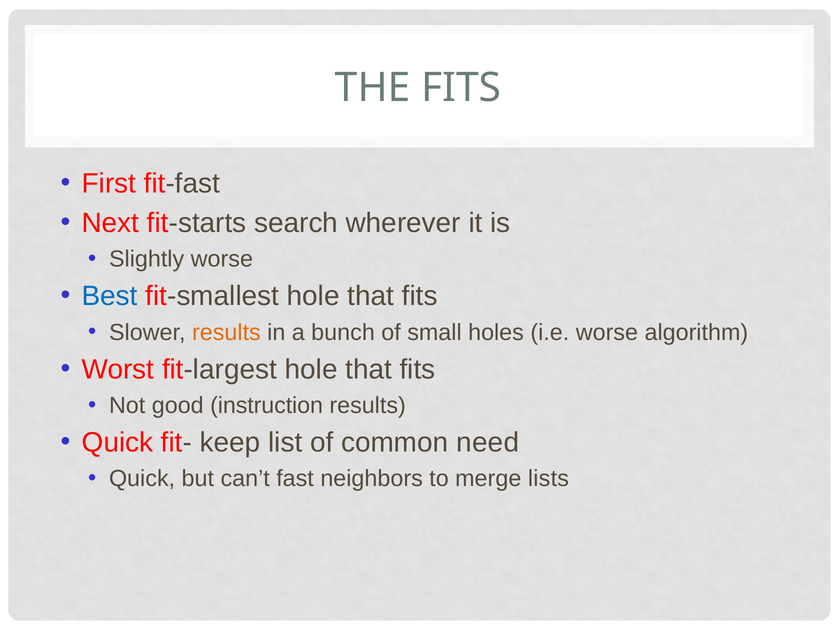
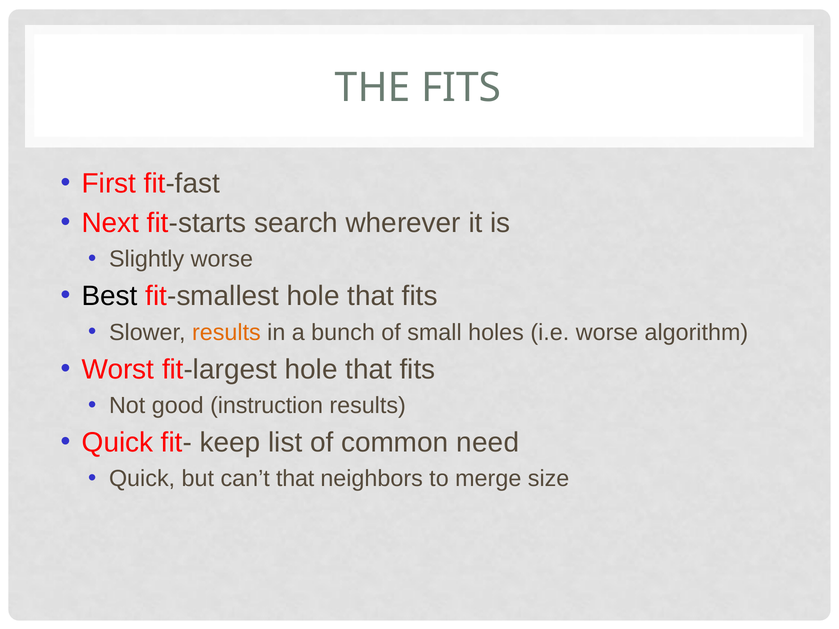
Best colour: blue -> black (110, 296)
can’t fast: fast -> that (295, 479)
lists: lists -> size (549, 479)
